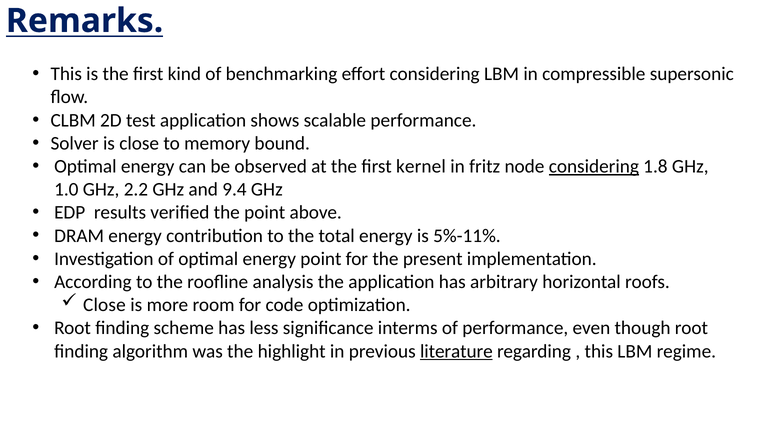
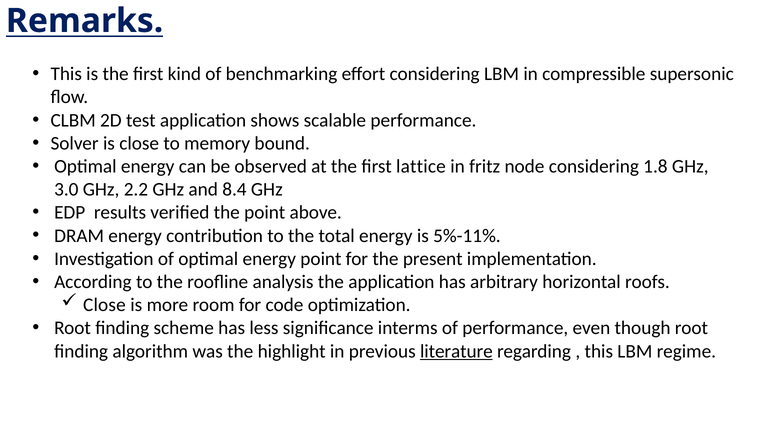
kernel: kernel -> lattice (421, 166)
considering underline: present -> none (594, 166)
1.0: 1.0 -> 3.0 (66, 190)
9.4: 9.4 -> 8.4 (234, 190)
